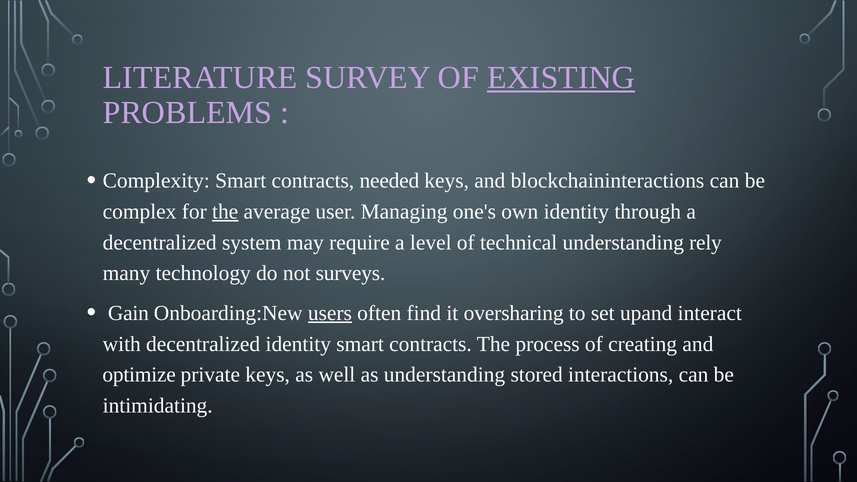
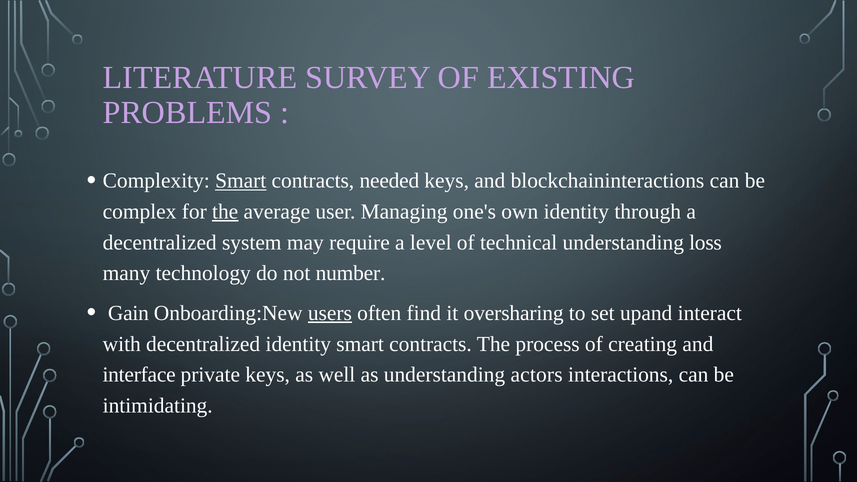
EXISTING underline: present -> none (561, 78)
Smart underline: none -> present (241, 181)
rely: rely -> loss (705, 243)
surveys: surveys -> number (351, 273)
optimize: optimize -> interface (139, 375)
stored: stored -> actors (537, 375)
